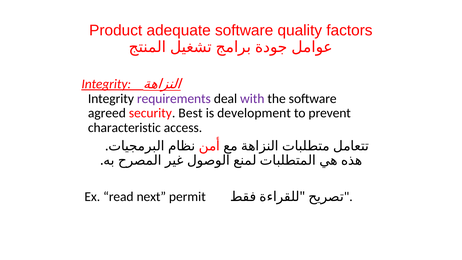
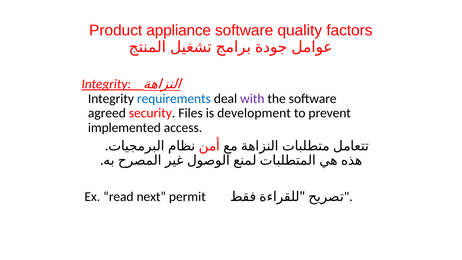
adequate: adequate -> appliance (179, 31)
requirements colour: purple -> blue (174, 99)
Best: Best -> Files (191, 113)
characteristic: characteristic -> implemented (124, 128)
